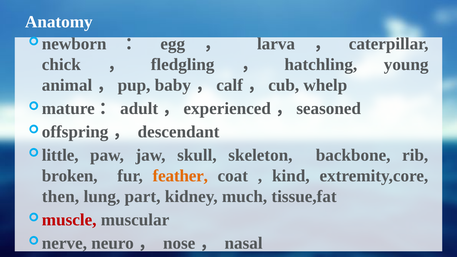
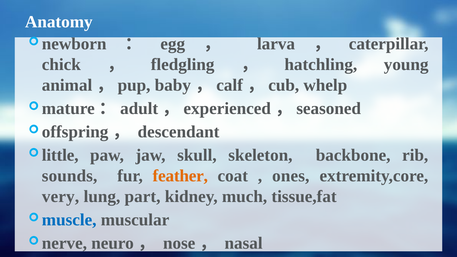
broken: broken -> sounds (70, 176)
kind: kind -> ones (291, 176)
then: then -> very (61, 196)
muscle colour: red -> blue (69, 220)
